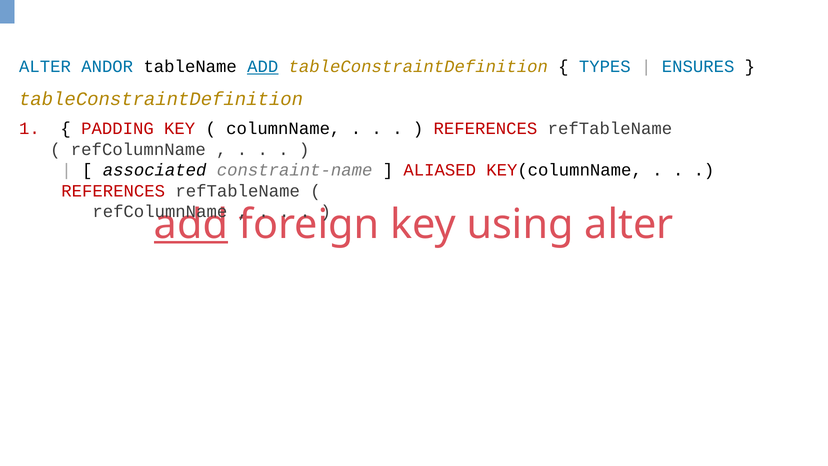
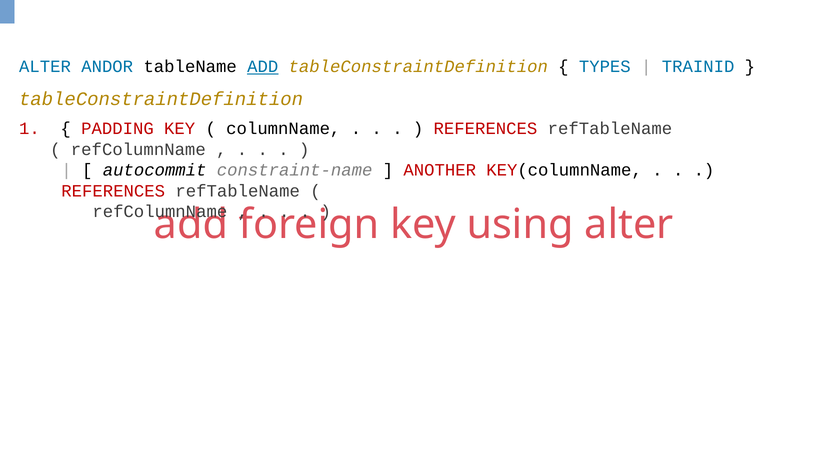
ENSURES: ENSURES -> TRAINID (698, 67)
associated: associated -> autocommit (155, 170)
ALIASED: ALIASED -> ANOTHER (440, 170)
add underline: present -> none (191, 225)
